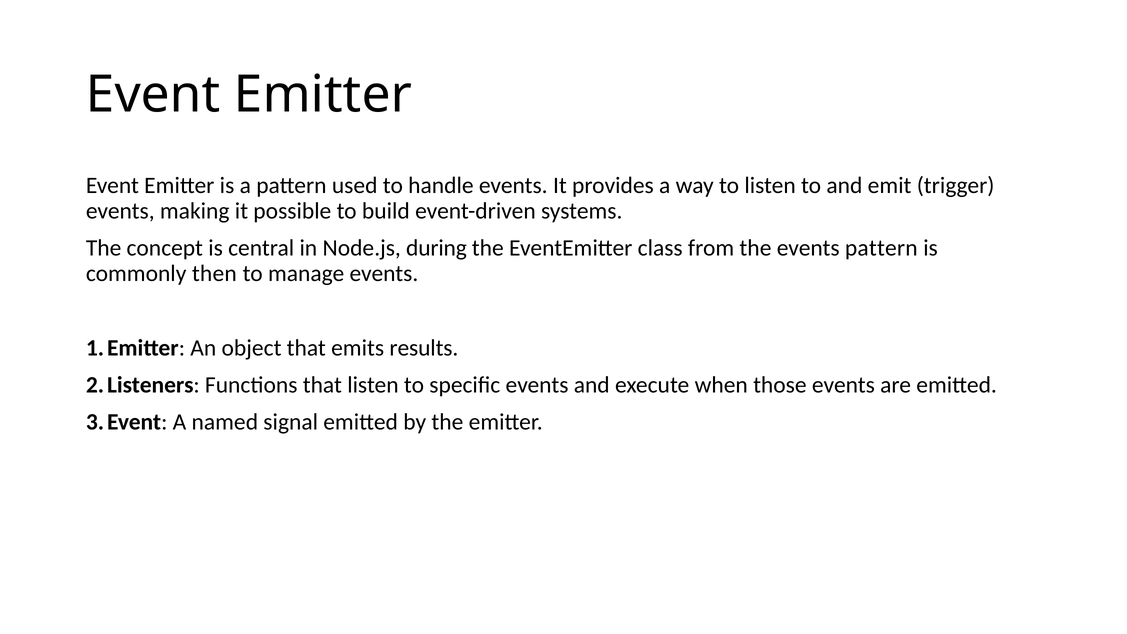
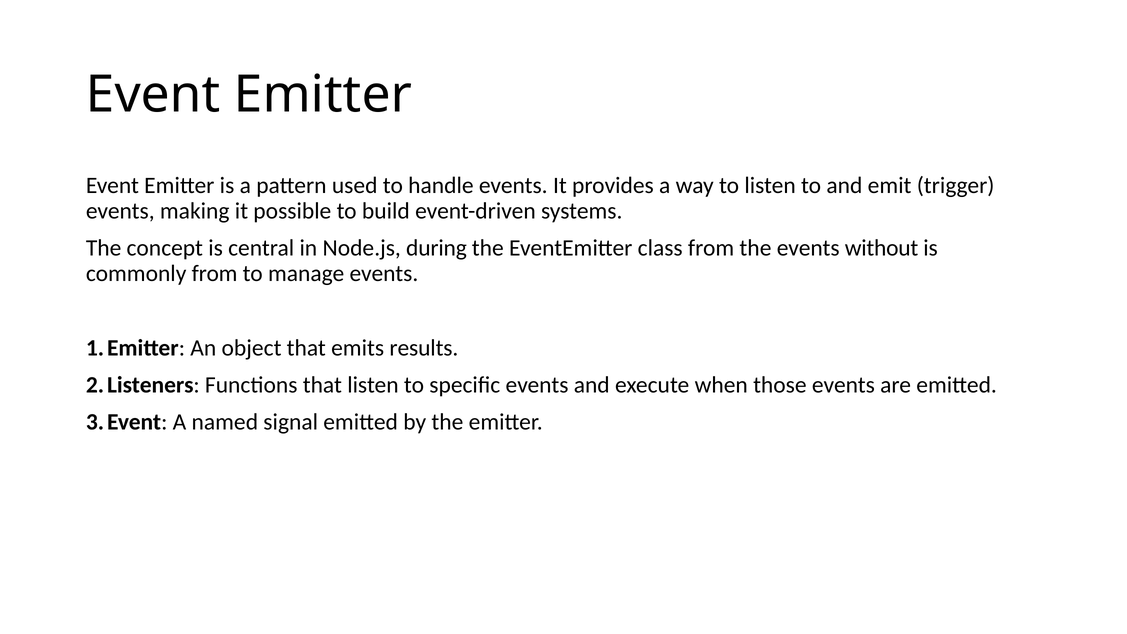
events pattern: pattern -> without (882, 248)
commonly then: then -> from (215, 273)
